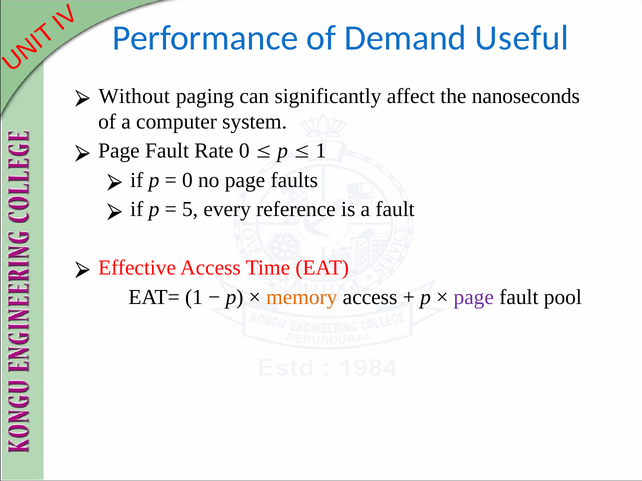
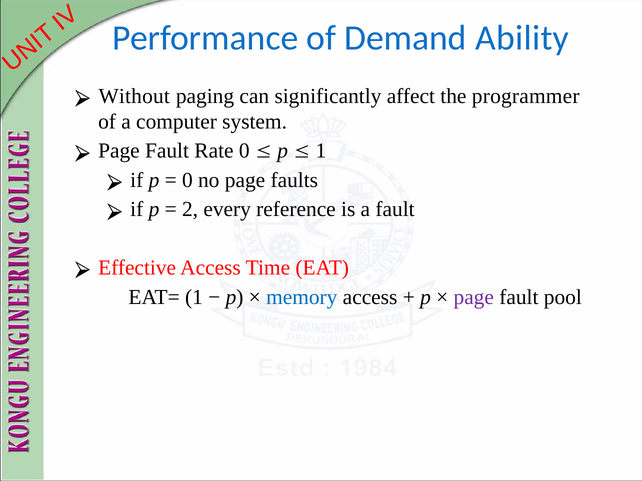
Useful: Useful -> Ability (522, 38)
nanoseconds: nanoseconds -> programmer (526, 96)
5: 5 -> 2 (190, 210)
memory colour: orange -> blue (302, 297)
